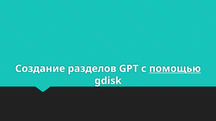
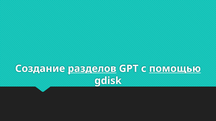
разделов underline: none -> present (92, 69)
